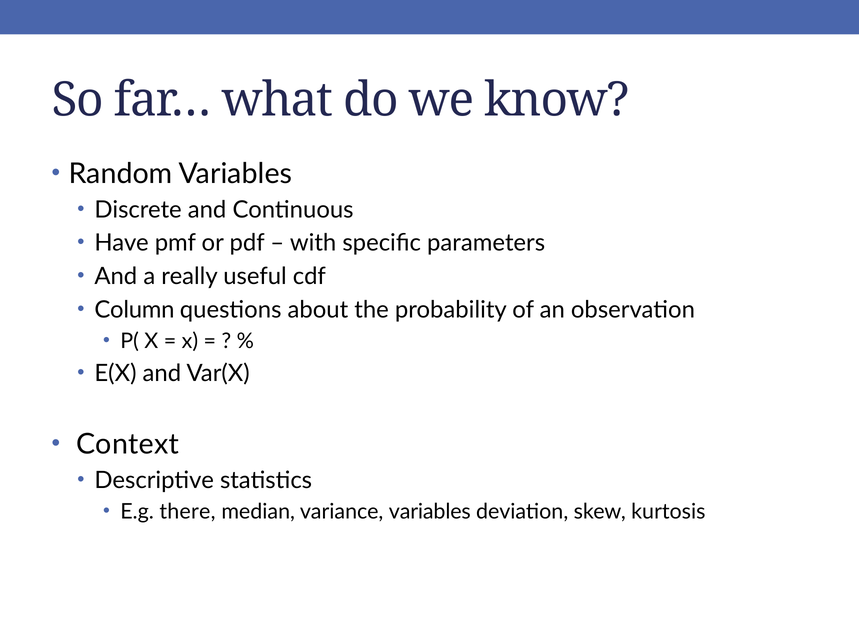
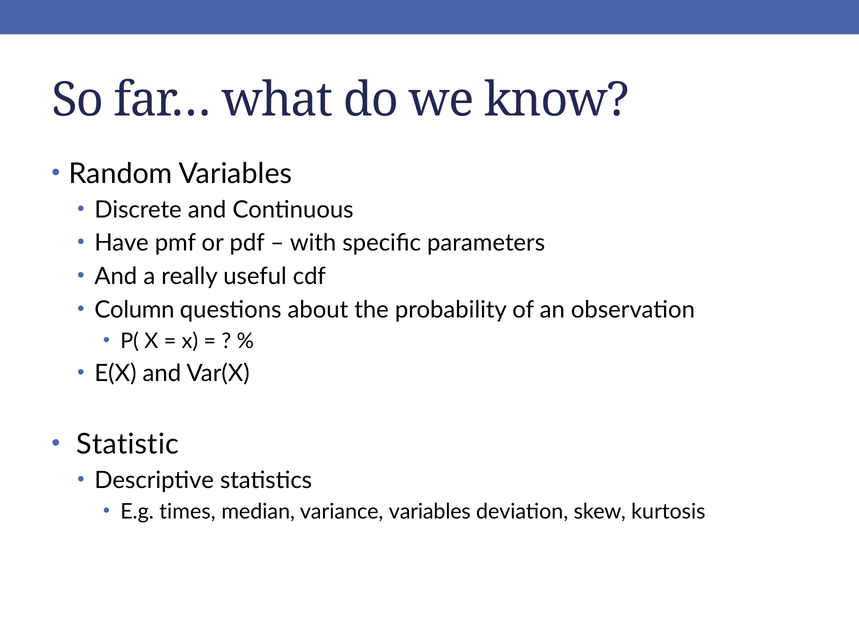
Context: Context -> Statistic (128, 444)
there: there -> times (188, 512)
